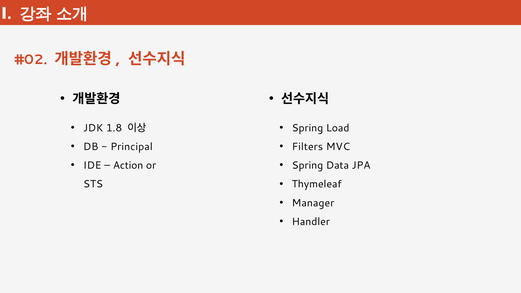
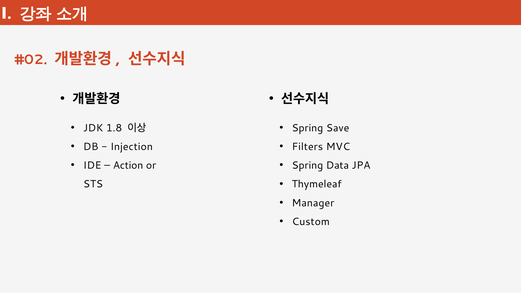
Load: Load -> Save (338, 128)
Principal: Principal -> Injection (132, 147)
Handler: Handler -> Custom (311, 222)
